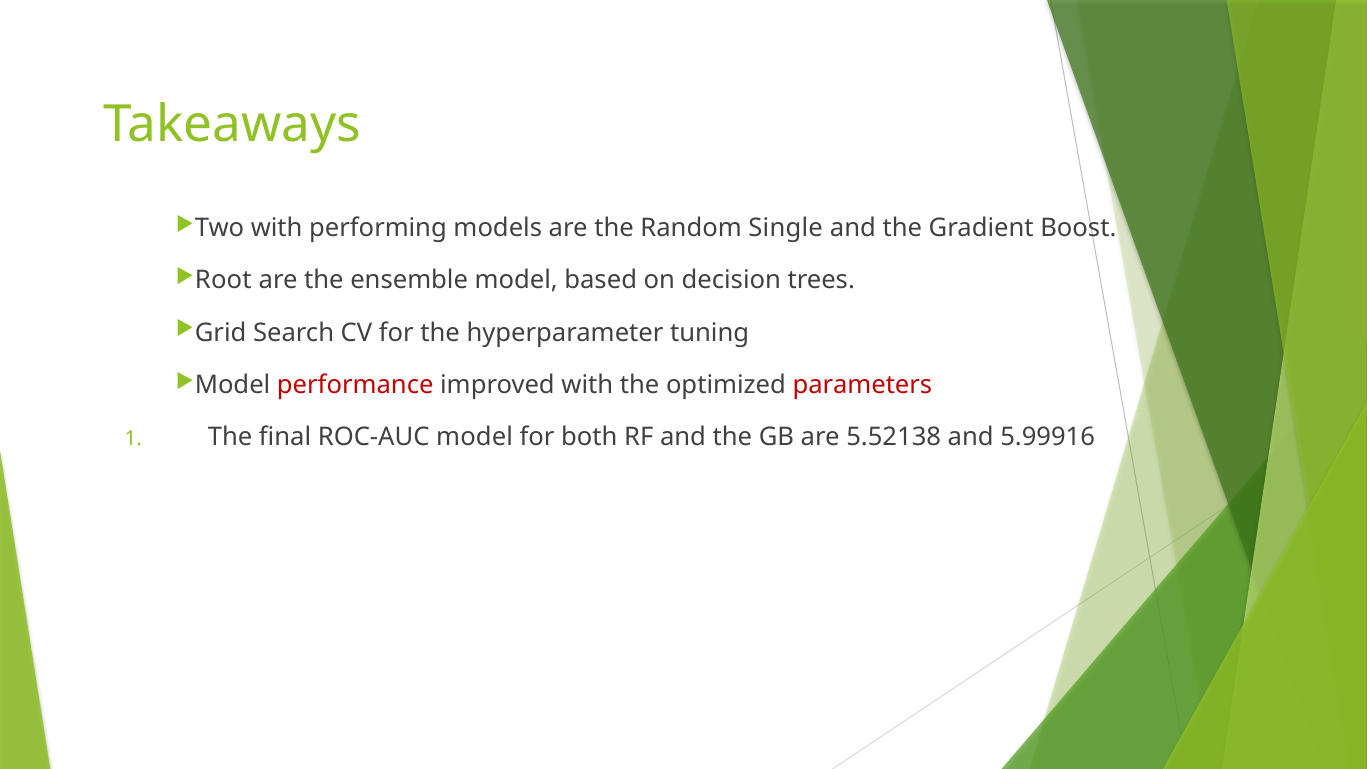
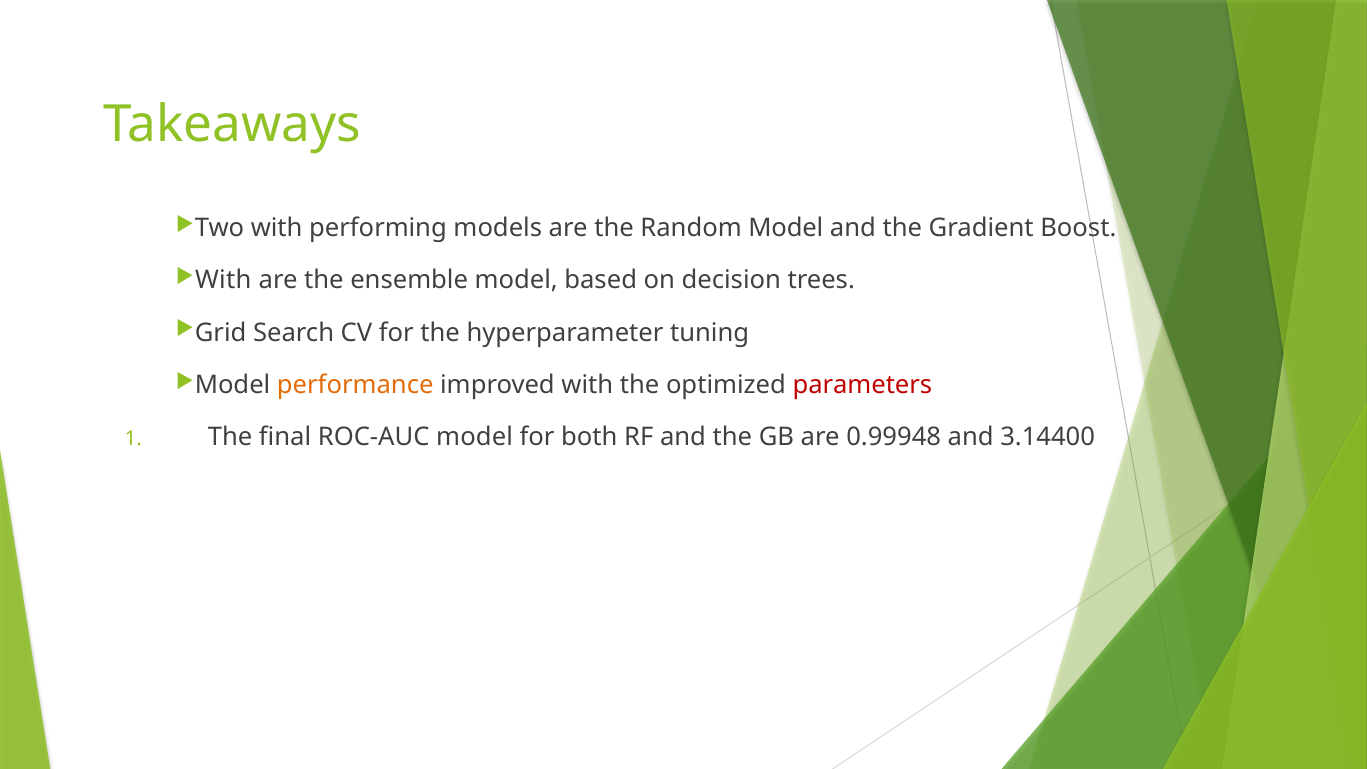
Random Single: Single -> Model (786, 228)
Root: Root -> With (223, 280)
performance colour: red -> orange (355, 385)
5.52138: 5.52138 -> 0.99948 (894, 437)
5.99916: 5.99916 -> 3.14400 (1048, 437)
